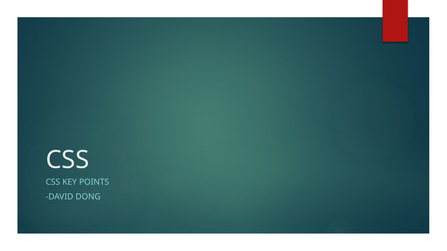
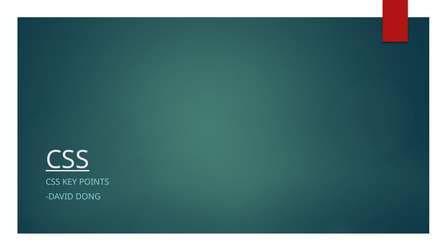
CSS underline: none -> present (67, 160)
